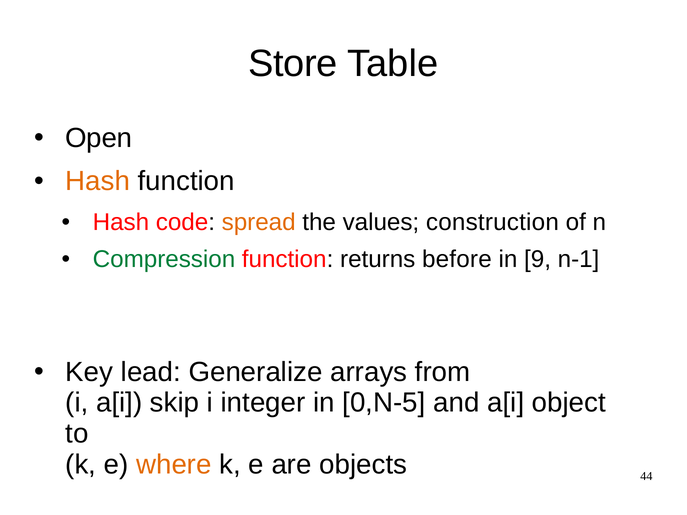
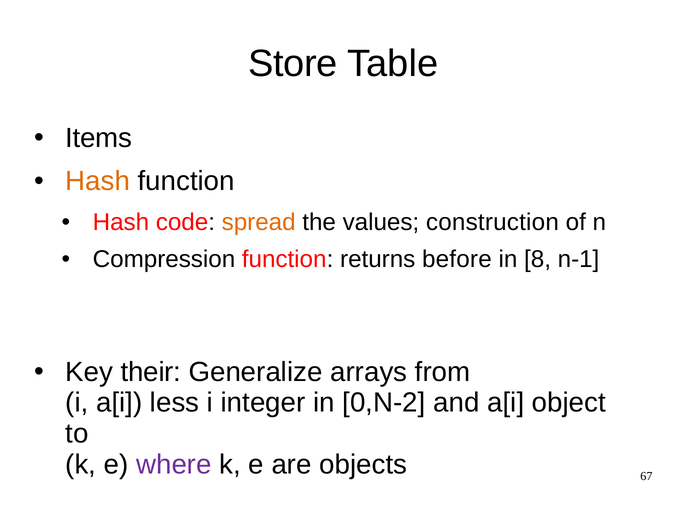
Open: Open -> Items (99, 138)
Compression colour: green -> black (164, 259)
9: 9 -> 8 (538, 259)
lead: lead -> their (151, 372)
skip: skip -> less (175, 403)
0,N-5: 0,N-5 -> 0,N-2 (384, 403)
where colour: orange -> purple (174, 465)
44: 44 -> 67 (646, 476)
